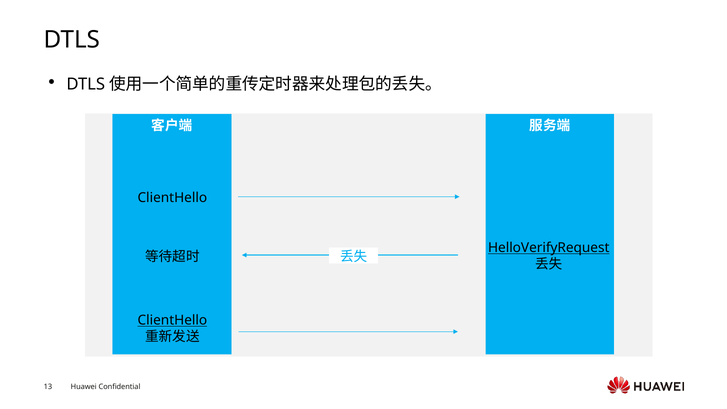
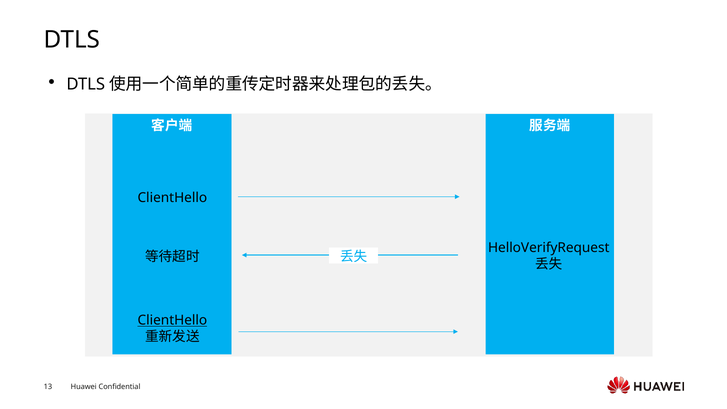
HelloVerifyRequest underline: present -> none (549, 248)
